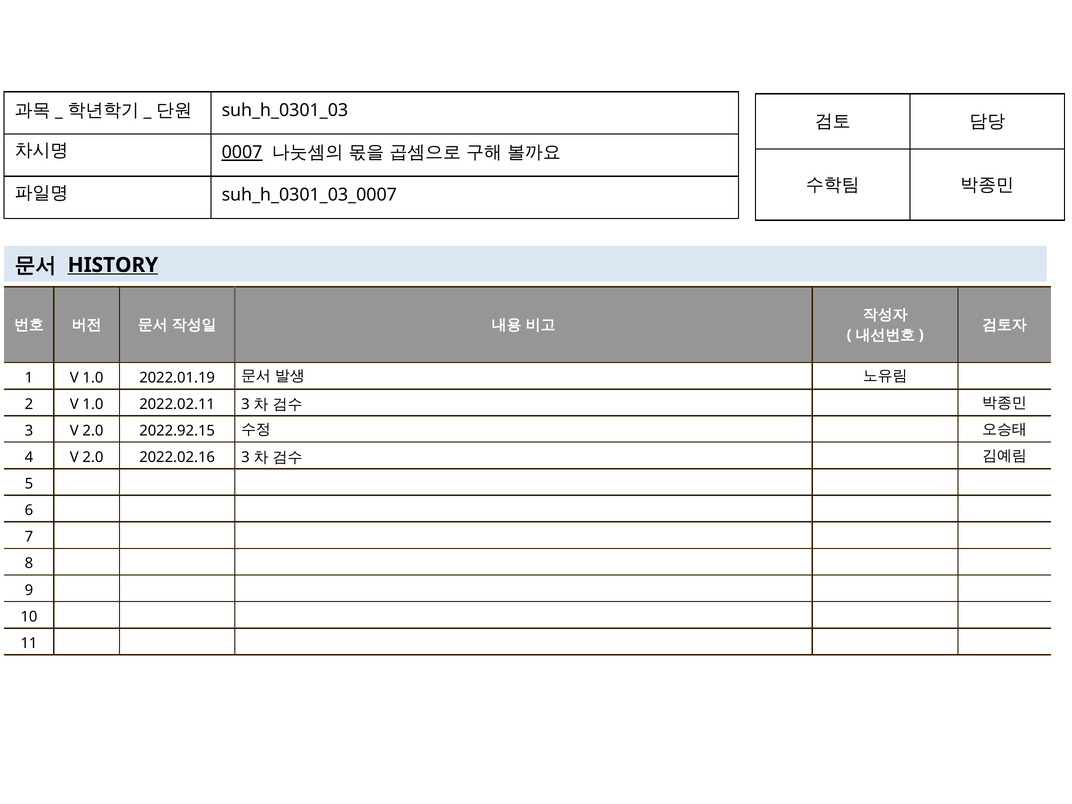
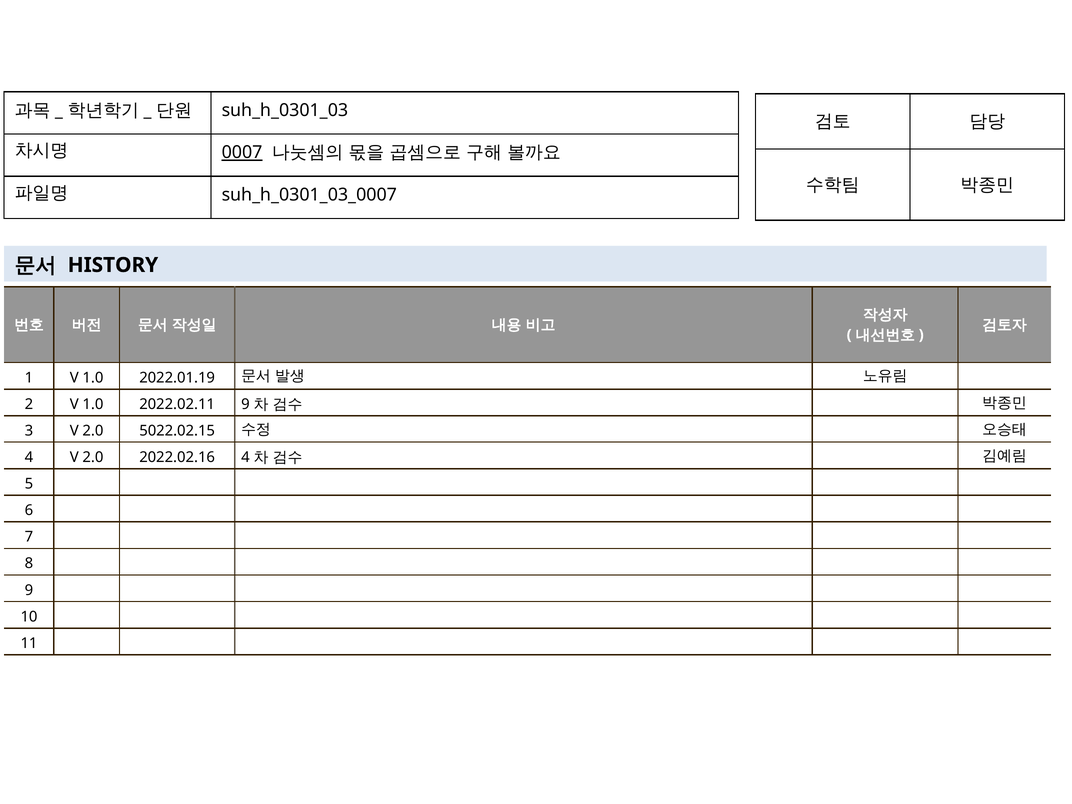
HISTORY underline: present -> none (113, 265)
2022.02.11 3: 3 -> 9 (245, 404)
2022.92.15: 2022.92.15 -> 5022.02.15 (177, 431)
2022.02.16 3: 3 -> 4 (245, 457)
